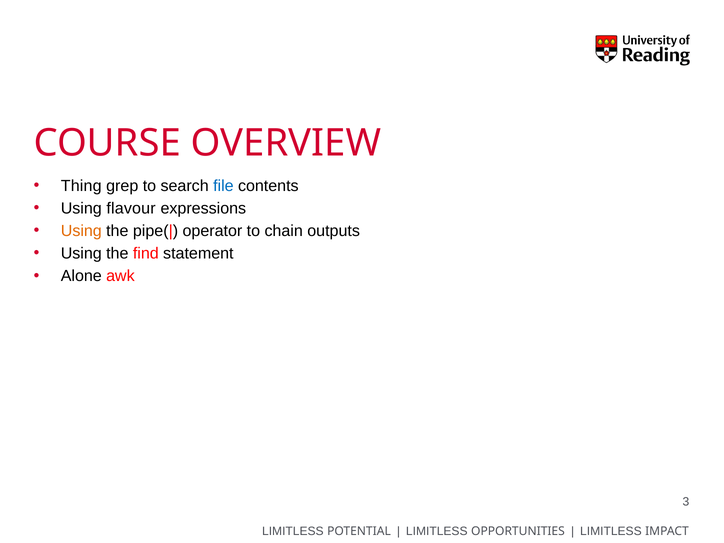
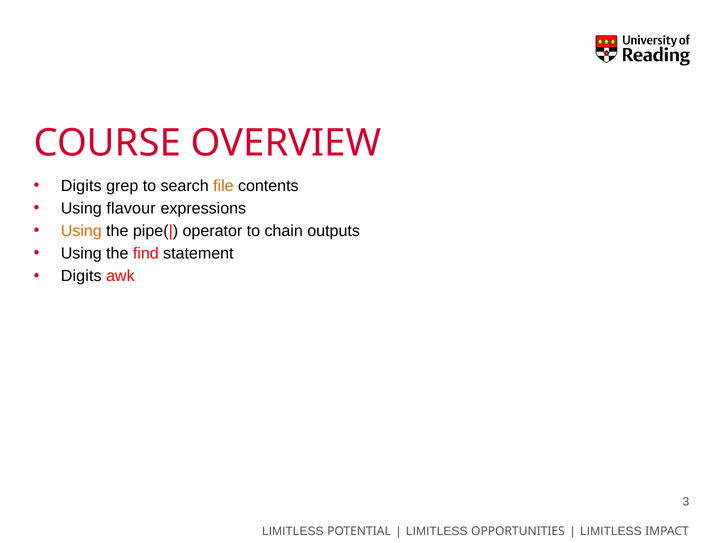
Thing: Thing -> Digits (81, 186)
file colour: blue -> orange (223, 186)
Alone: Alone -> Digits (81, 276)
